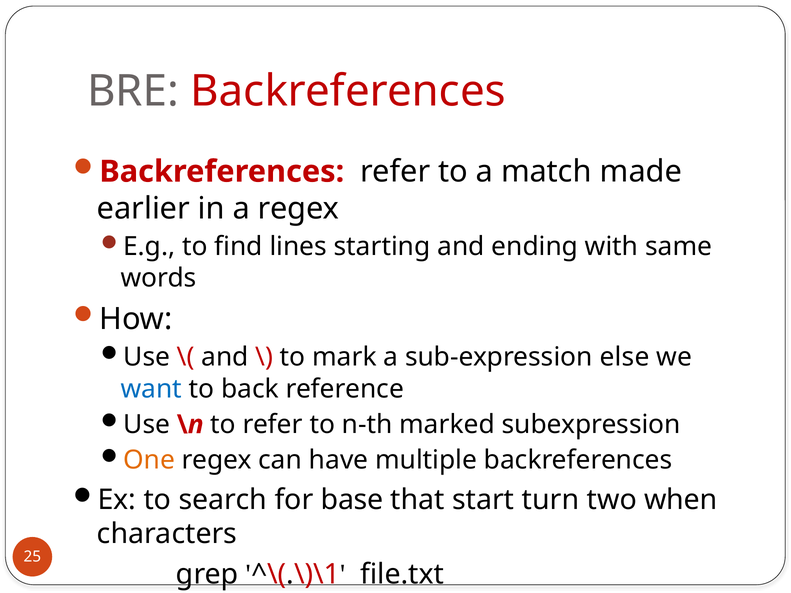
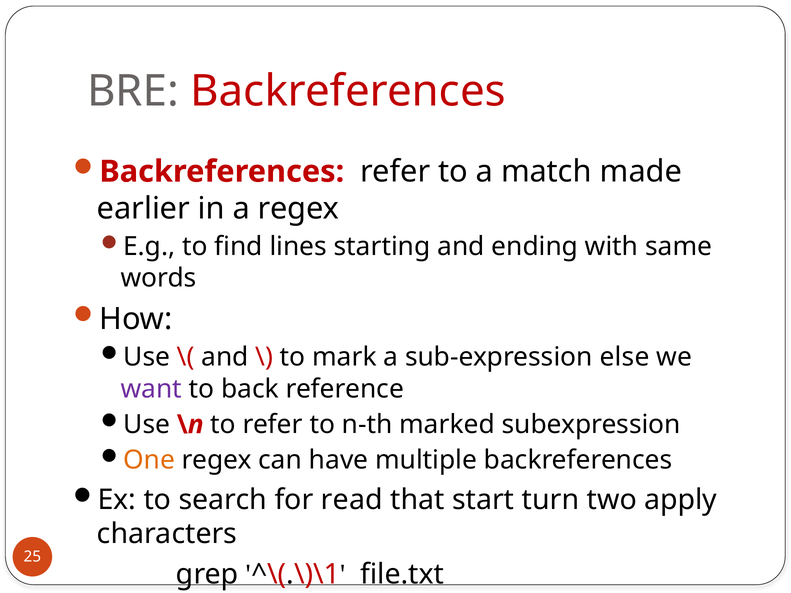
want colour: blue -> purple (151, 389)
base: base -> read (352, 500)
when: when -> apply (681, 500)
